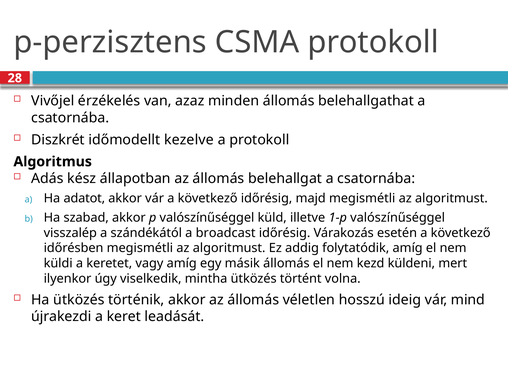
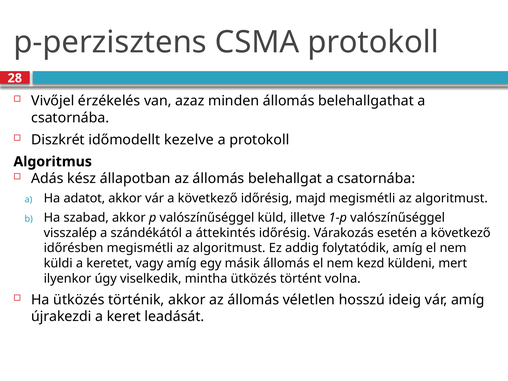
broadcast: broadcast -> áttekintés (226, 233)
vár mind: mind -> amíg (468, 300)
